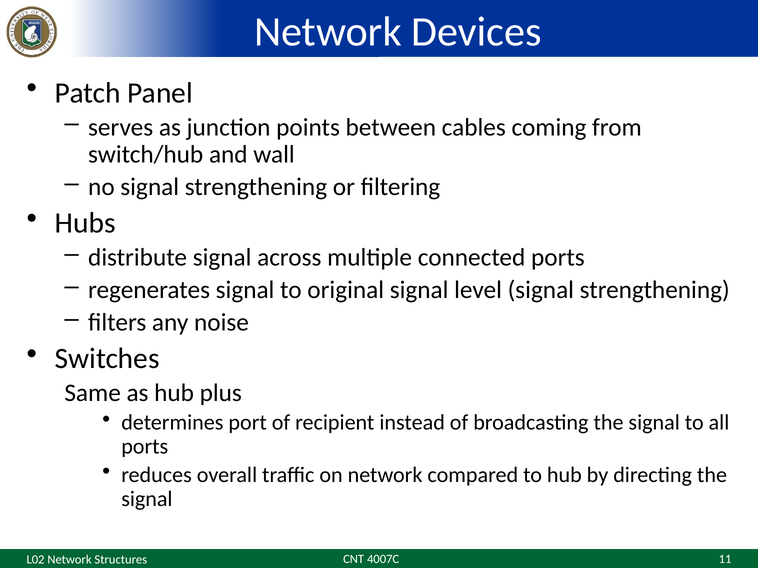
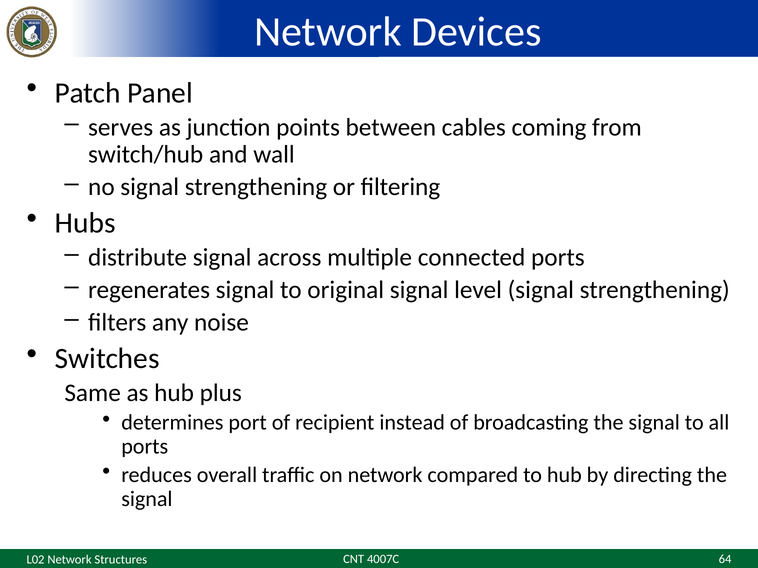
11: 11 -> 64 (725, 560)
